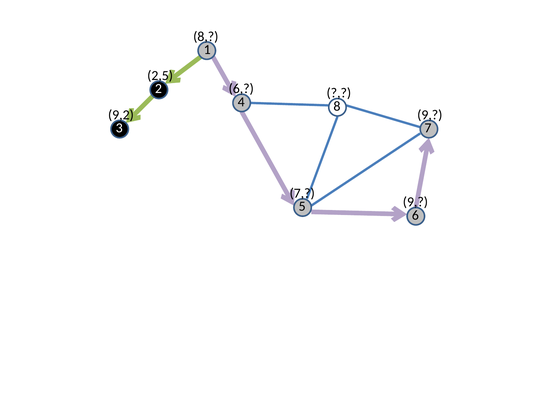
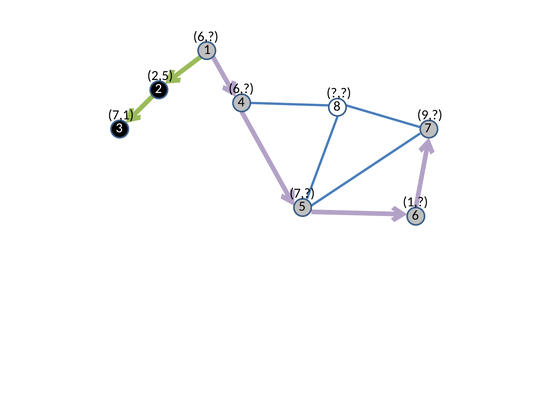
8: 8 -> 6 (206, 36)
9,2: 9,2 -> 7,1 (121, 115)
9: 9 -> 1 (415, 202)
